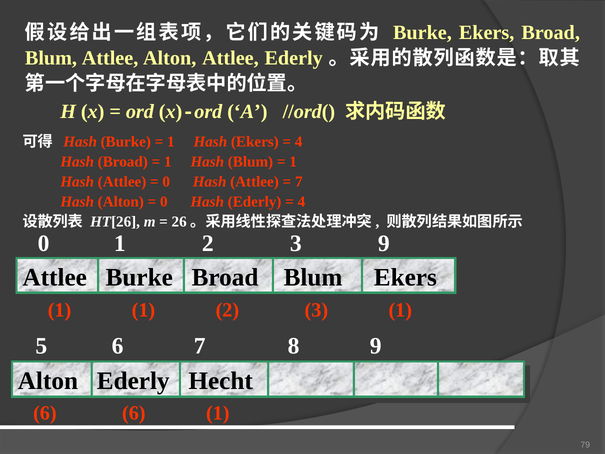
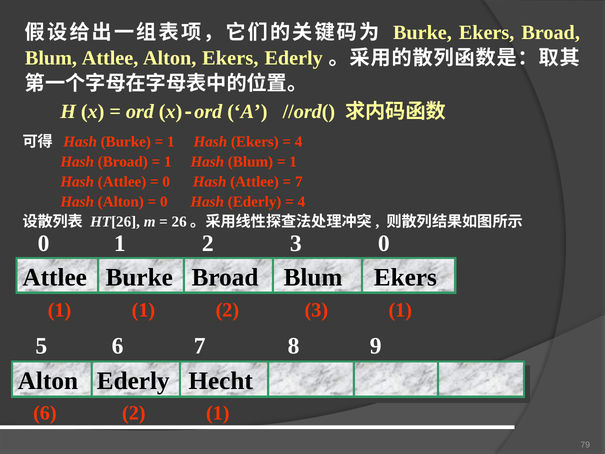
Alton Attlee: Attlee -> Ekers (230, 58)
3 9: 9 -> 0 (384, 243)
6 6: 6 -> 2 (134, 413)
